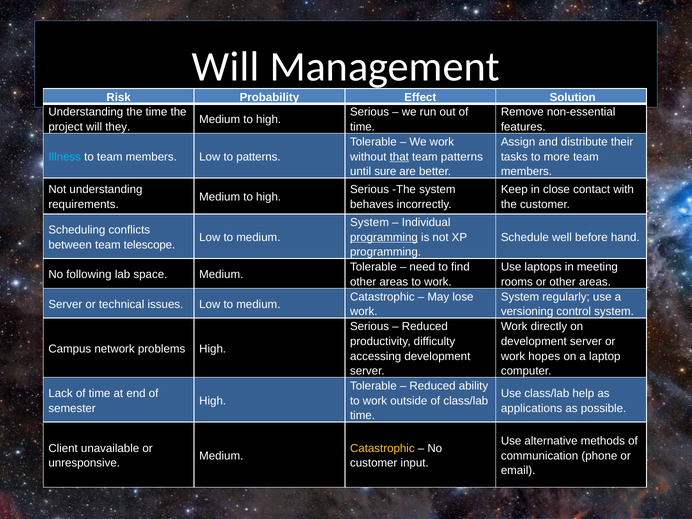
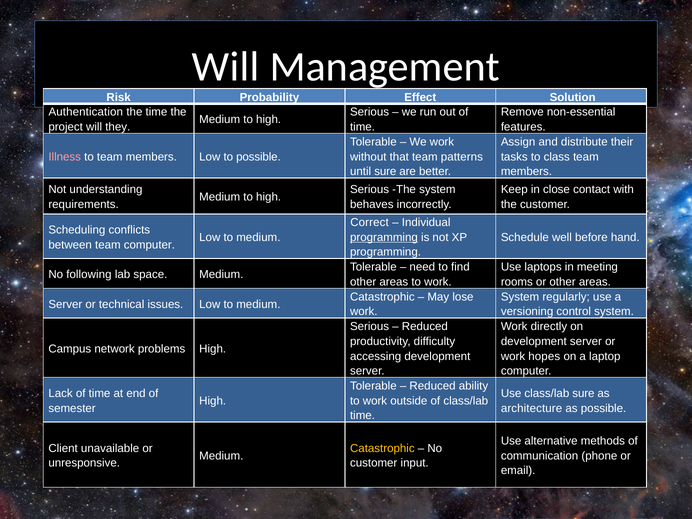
Understanding: Understanding -> Authentication (86, 112)
Illness colour: light blue -> pink (65, 157)
to patterns: patterns -> possible (258, 157)
that underline: present -> none (399, 157)
more: more -> class (557, 157)
System: System -> Correct (370, 222)
team telescope: telescope -> computer (149, 245)
class/lab help: help -> sure (583, 393)
applications: applications -> architecture (532, 408)
